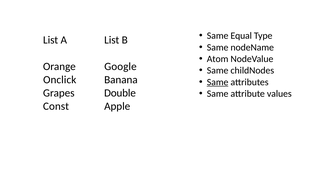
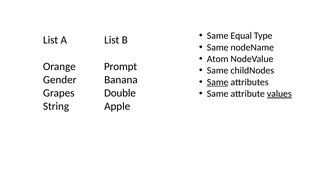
Google: Google -> Prompt (121, 67)
Onclick: Onclick -> Gender (60, 80)
values underline: none -> present (279, 94)
Const: Const -> String (56, 106)
